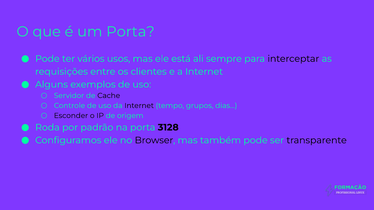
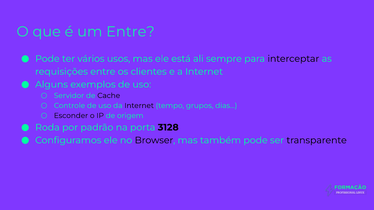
um Porta: Porta -> Entre (130, 32)
